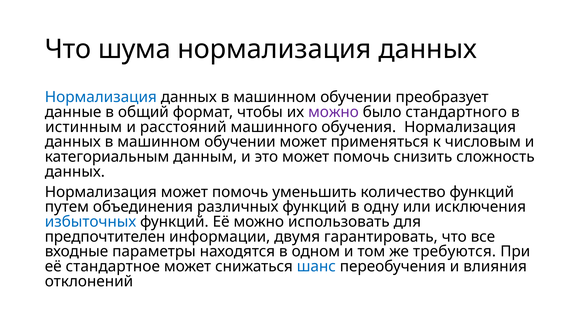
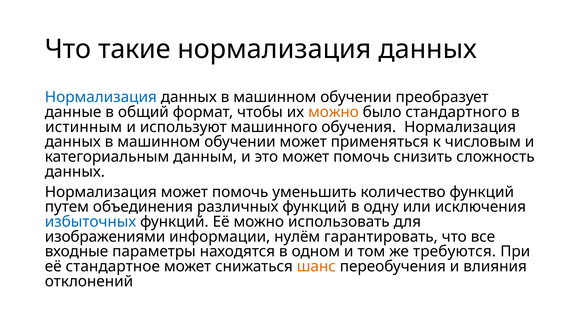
шума: шума -> такие (134, 49)
можно colour: purple -> orange (333, 112)
расстояний: расстояний -> используют (183, 127)
предпочтителен: предпочтителен -> изображениями (105, 237)
двумя: двумя -> нулём (297, 237)
шанс colour: blue -> orange (316, 266)
